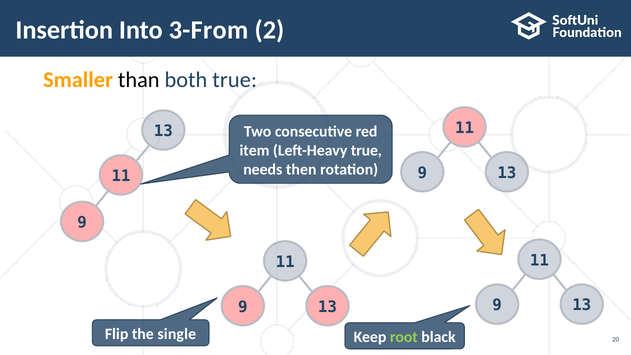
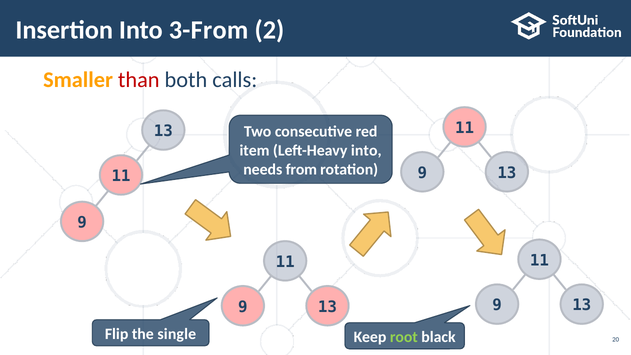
than colour: black -> red (139, 80)
both true: true -> calls (235, 80)
Left-Heavy true: true -> into (366, 150)
then: then -> from (301, 169)
